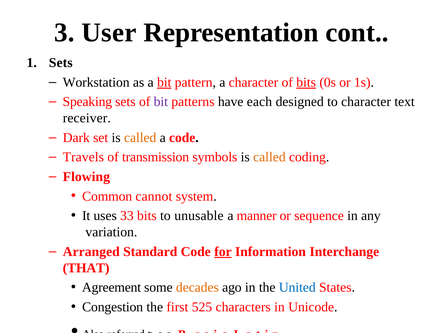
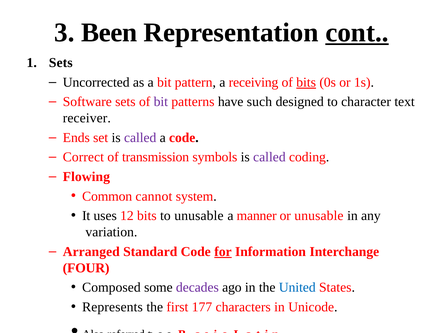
User: User -> Been (109, 32)
cont underline: none -> present (357, 32)
Workstation: Workstation -> Uncorrected (96, 82)
bit underline: present -> none (164, 82)
a character: character -> receiving (254, 82)
Speaking: Speaking -> Software (87, 102)
each: each -> such (259, 102)
Dark: Dark -> Ends (76, 138)
called colour: orange -> purple (140, 138)
Travels: Travels -> Correct (83, 157)
called colour: orange -> purple (269, 157)
33: 33 -> 12 (127, 216)
or sequence: sequence -> unusable (319, 216)
THAT: THAT -> FOUR (86, 268)
Agreement: Agreement -> Composed (111, 287)
decades colour: orange -> purple (197, 287)
Congestion: Congestion -> Represents (112, 307)
525: 525 -> 177 (202, 307)
